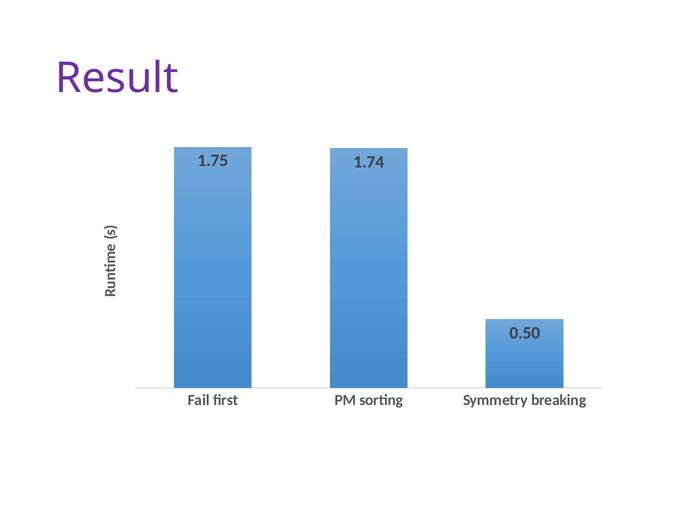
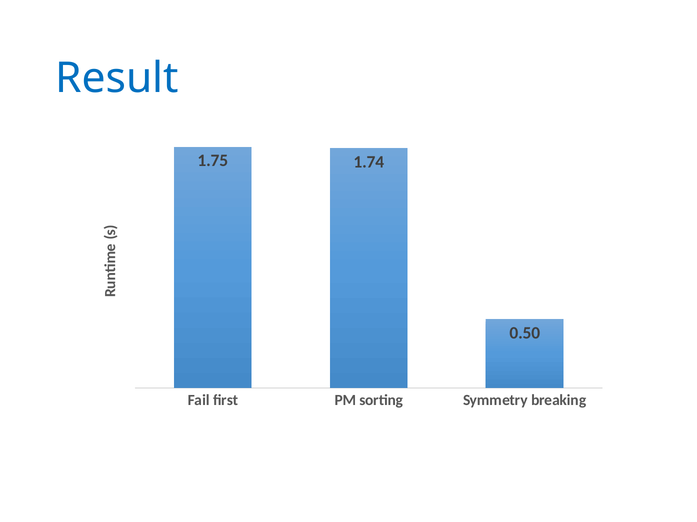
Result colour: purple -> blue (117, 78)
